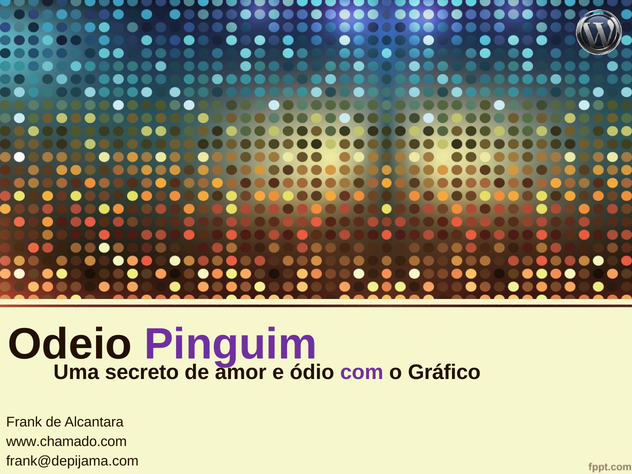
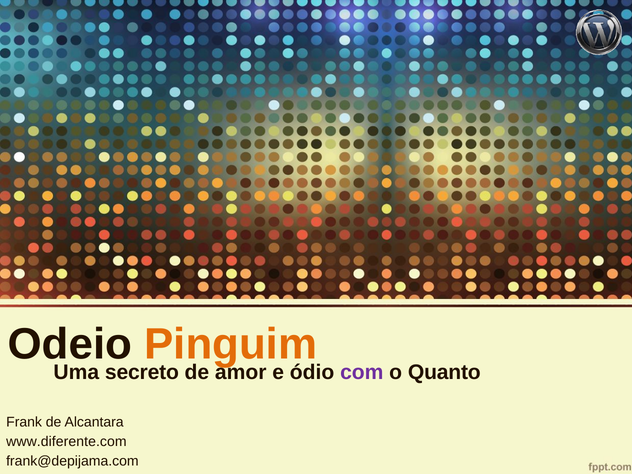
Pinguim colour: purple -> orange (231, 344)
Gráfico: Gráfico -> Quanto (444, 373)
www.chamado.com: www.chamado.com -> www.diferente.com (66, 441)
